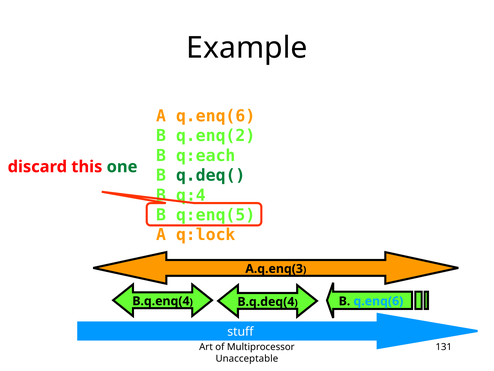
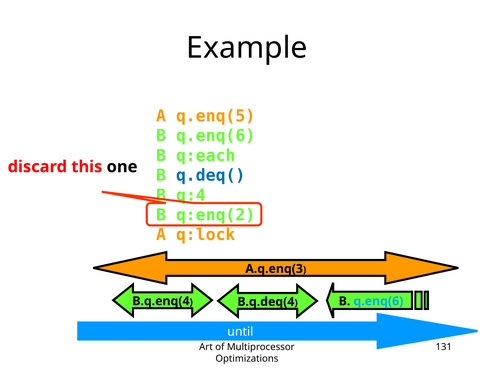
A q.enq(6: q.enq(6 -> q.enq(5 (216, 116)
q.enq(2: q.enq(2 -> q.enq(6 (216, 136)
one colour: green -> black (122, 167)
q.deq( colour: green -> blue (211, 175)
q:enq(5: q:enq(5 -> q:enq(2 (216, 215)
stuff: stuff -> until (240, 331)
Unacceptable: Unacceptable -> Optimizations (247, 358)
